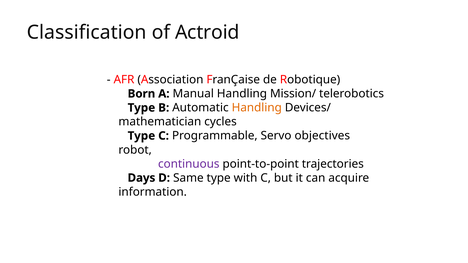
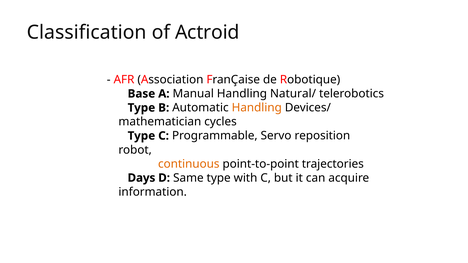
Born: Born -> Base (141, 94)
Mission/: Mission/ -> Natural/ (293, 94)
objectives: objectives -> reposition (322, 136)
continuous colour: purple -> orange (189, 164)
